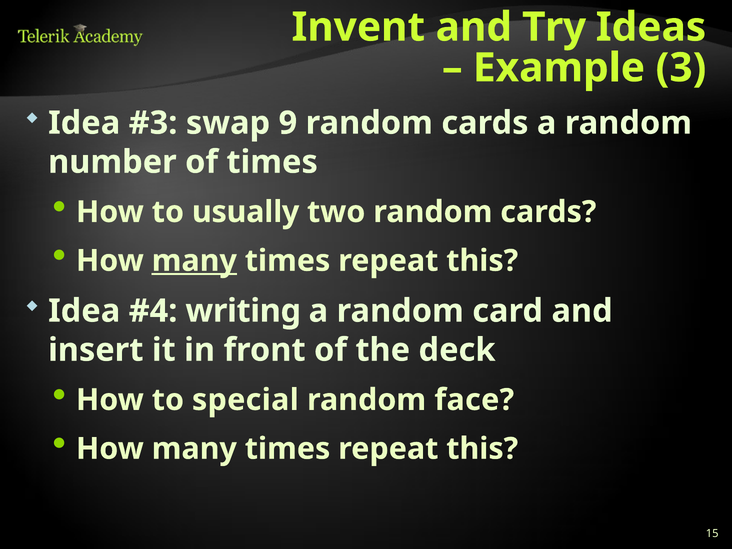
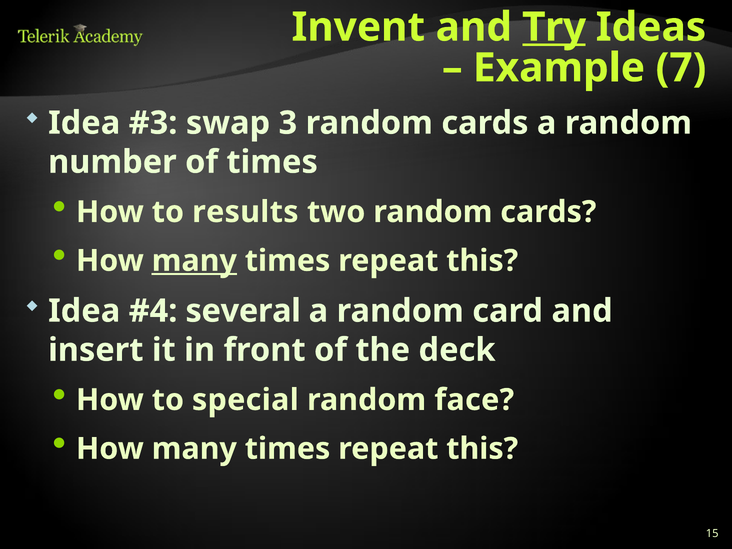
Try underline: none -> present (554, 27)
3: 3 -> 7 (681, 68)
9: 9 -> 3 (288, 123)
usually: usually -> results (245, 212)
writing: writing -> several (243, 311)
